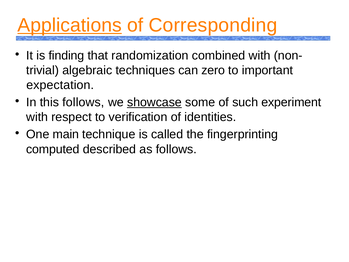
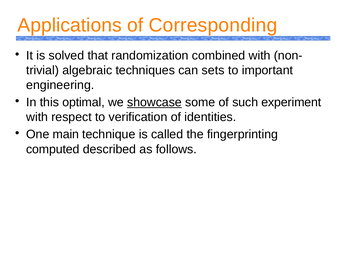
Applications underline: present -> none (70, 25)
finding: finding -> solved (66, 56)
zero: zero -> sets (213, 70)
expectation: expectation -> engineering (60, 85)
this follows: follows -> optimal (83, 102)
